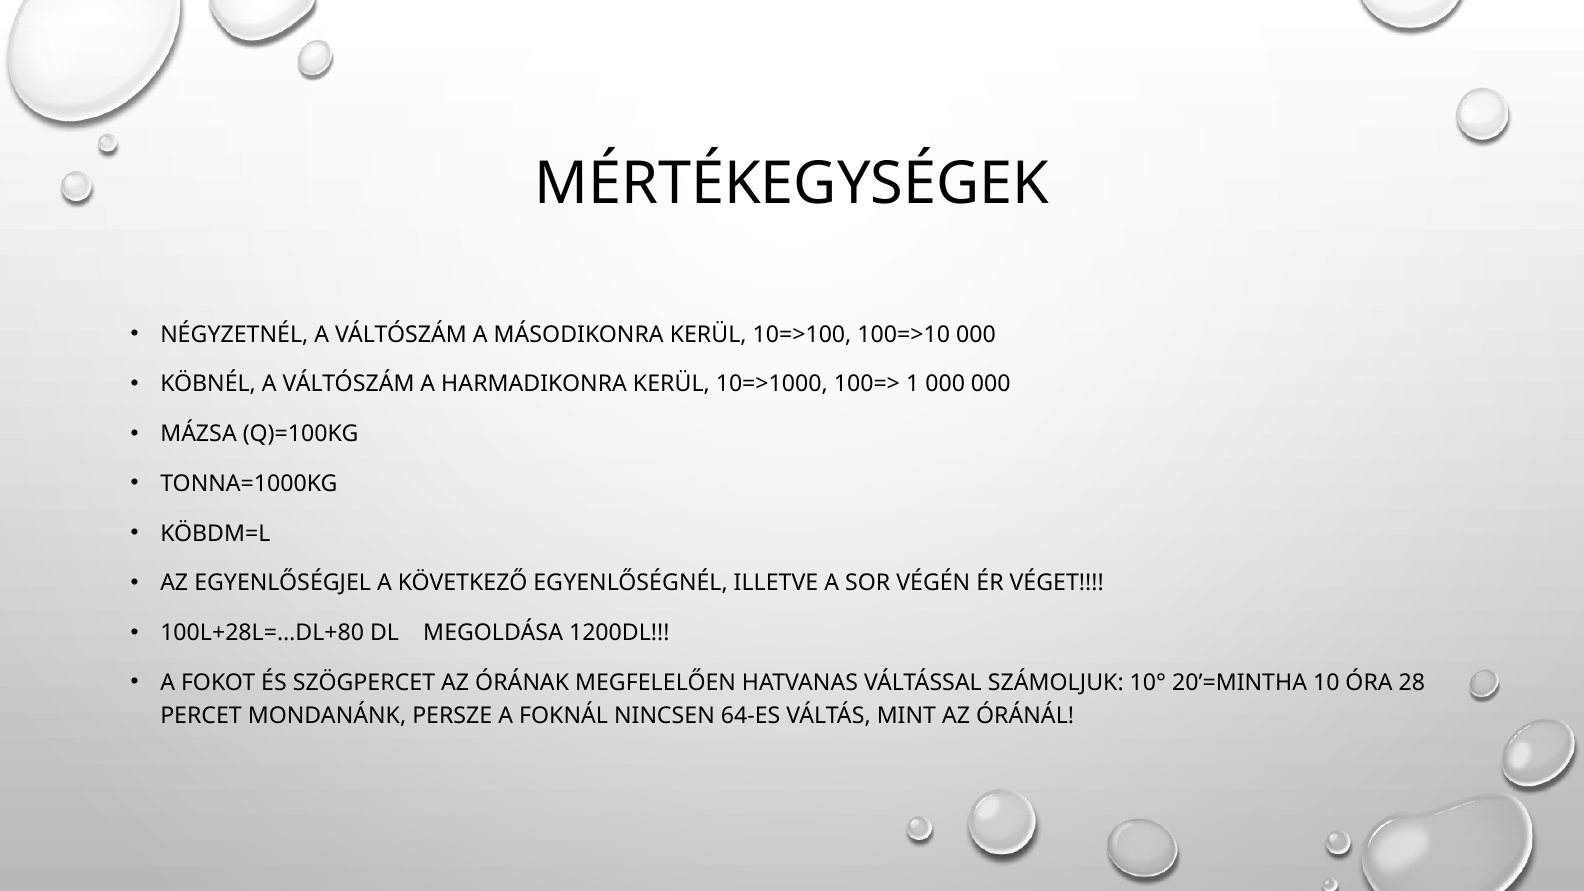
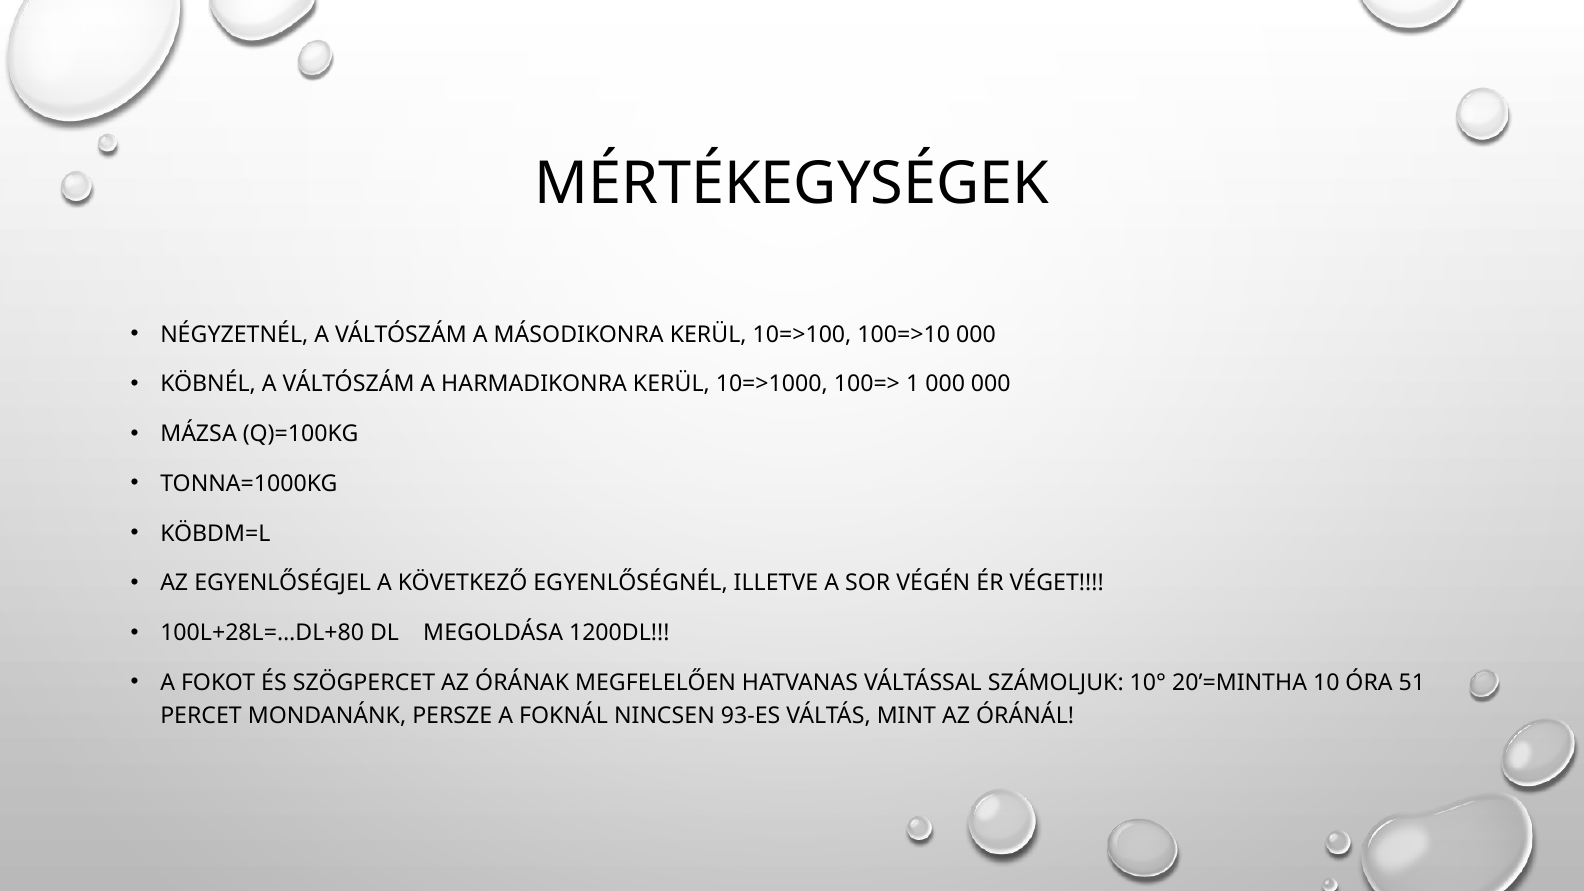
28: 28 -> 51 (1412, 683)
64-ES: 64-ES -> 93-ES (751, 716)
